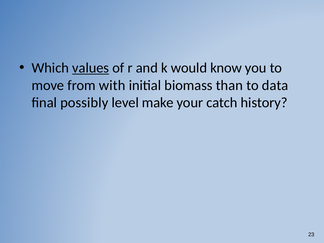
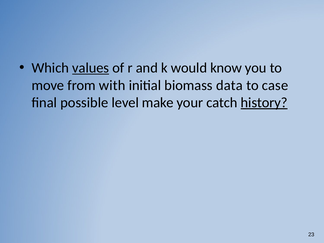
than: than -> data (229, 85)
data: data -> case (275, 85)
possibly: possibly -> possible (84, 103)
history underline: none -> present (264, 103)
